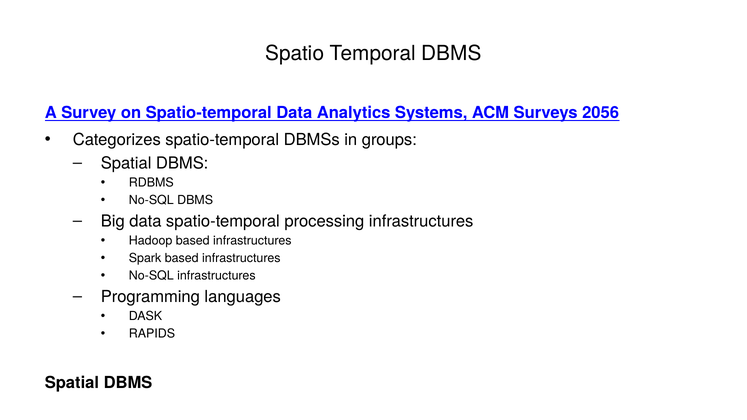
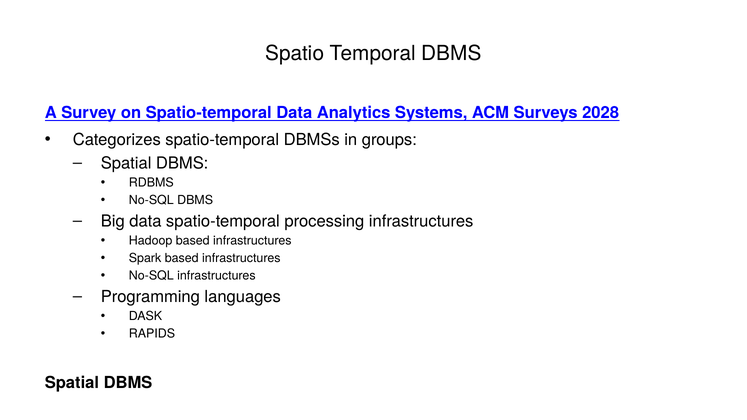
2056: 2056 -> 2028 (601, 113)
